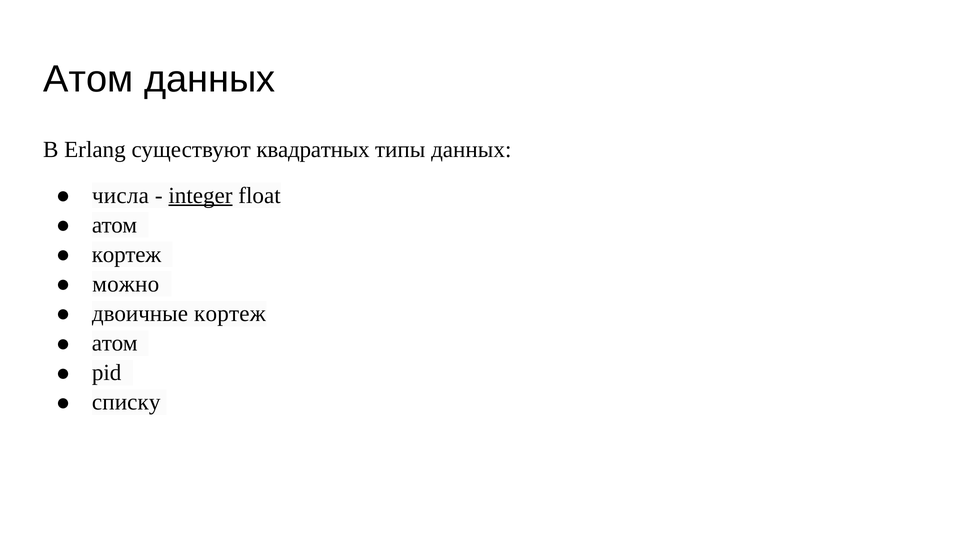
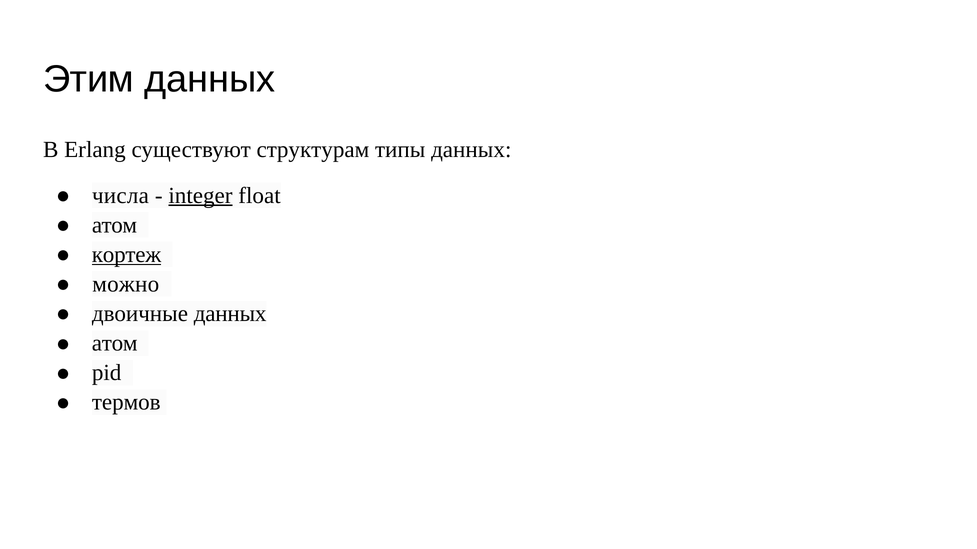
Атом: Атом -> Этим (89, 79)
квадратных: квадратных -> структурам (313, 150)
кортеж underline: none -> present (127, 255)
двоичные кортеж: кортеж -> данных (230, 314)
списку: списку -> термов (126, 403)
